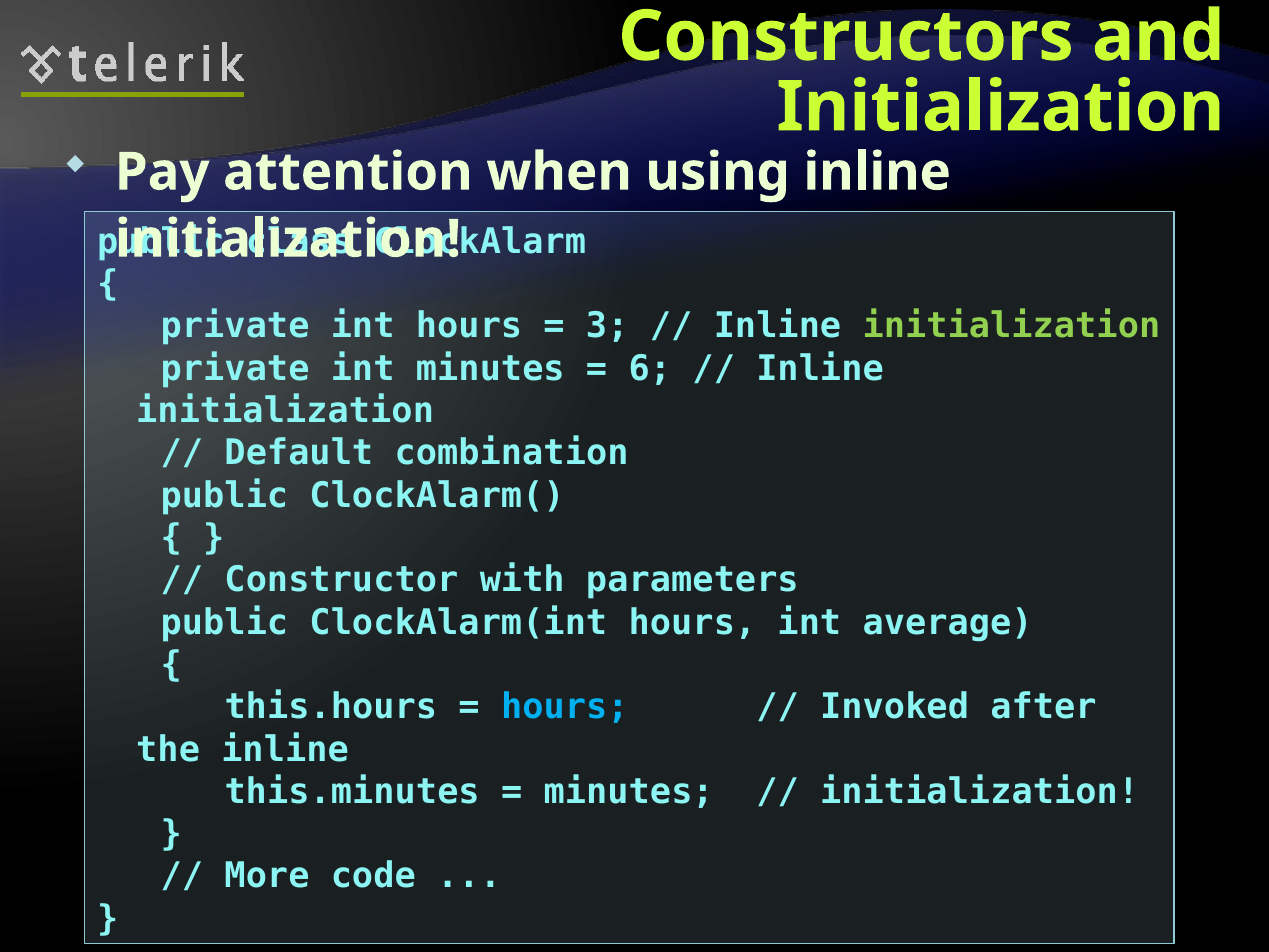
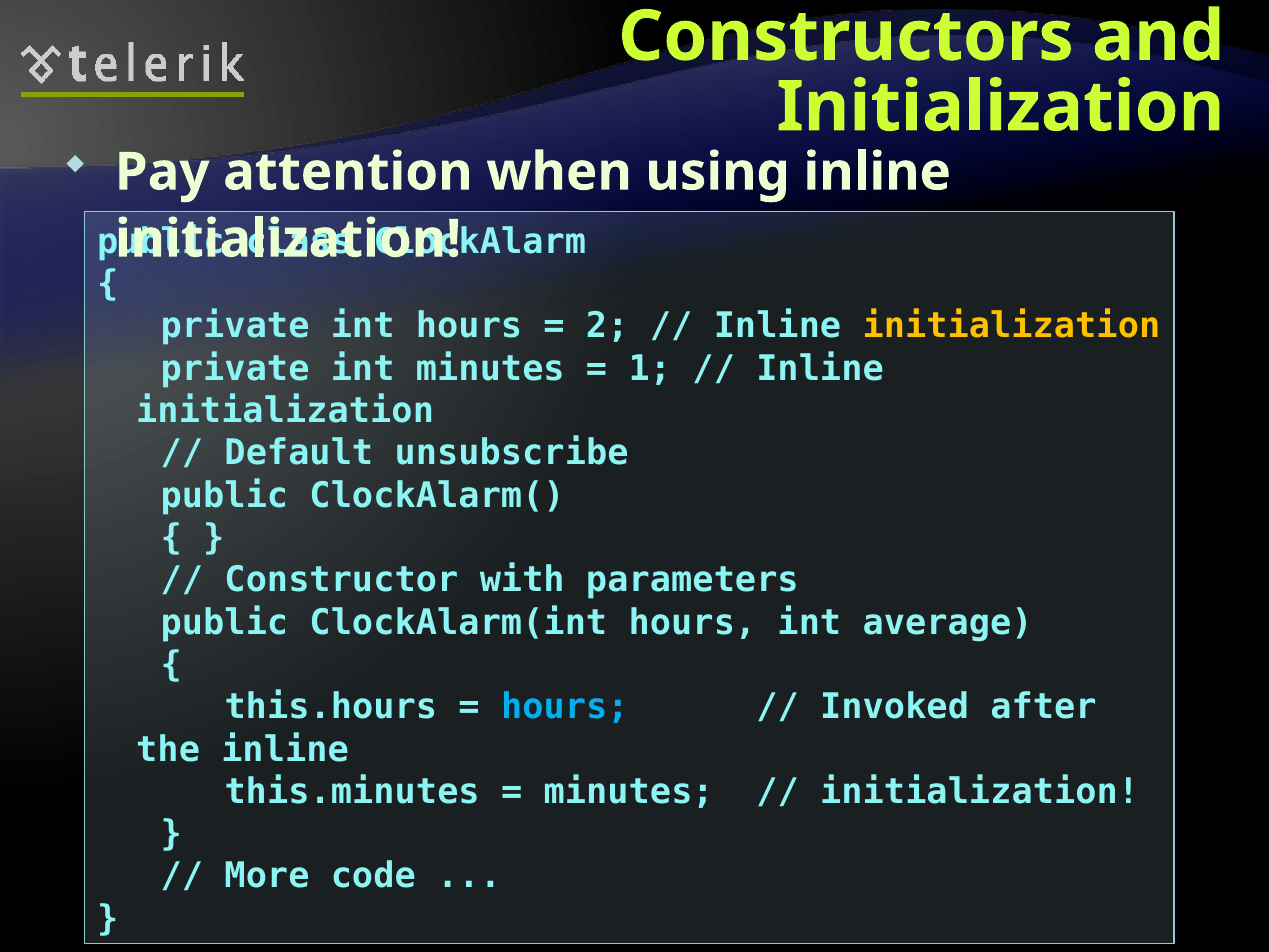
3: 3 -> 2 (607, 326)
initialization colour: light green -> yellow (1011, 326)
6: 6 -> 1 (650, 368)
combination: combination -> unsubscribe (512, 453)
